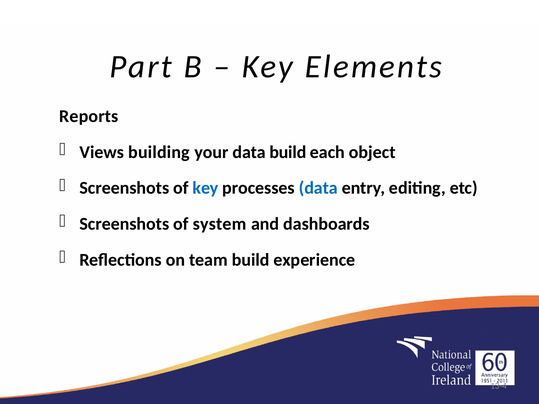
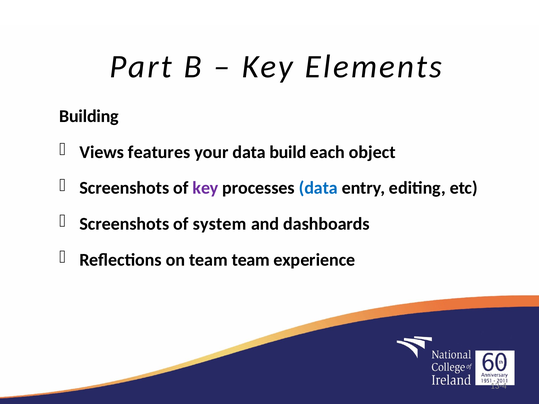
Reports: Reports -> Building (89, 116)
building: building -> features (159, 152)
key colour: blue -> purple (206, 188)
team build: build -> team (251, 260)
